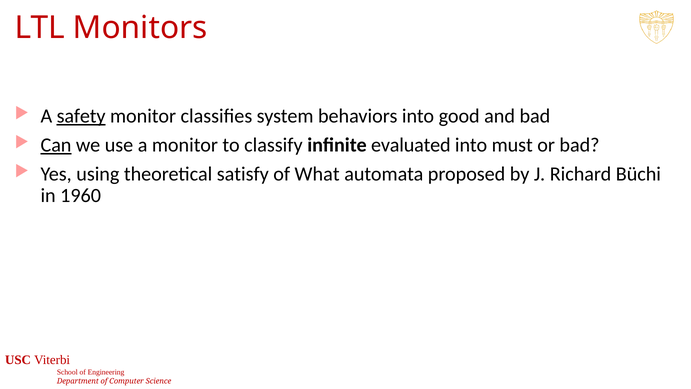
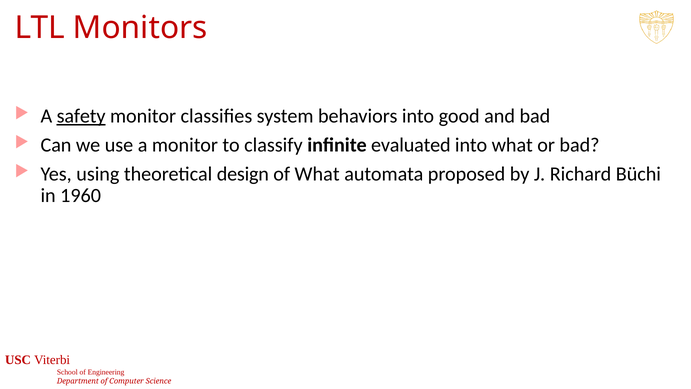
Can underline: present -> none (56, 145)
into must: must -> what (512, 145)
satisfy: satisfy -> design (243, 174)
